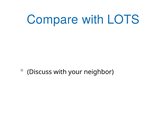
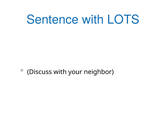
Compare: Compare -> Sentence (53, 20)
